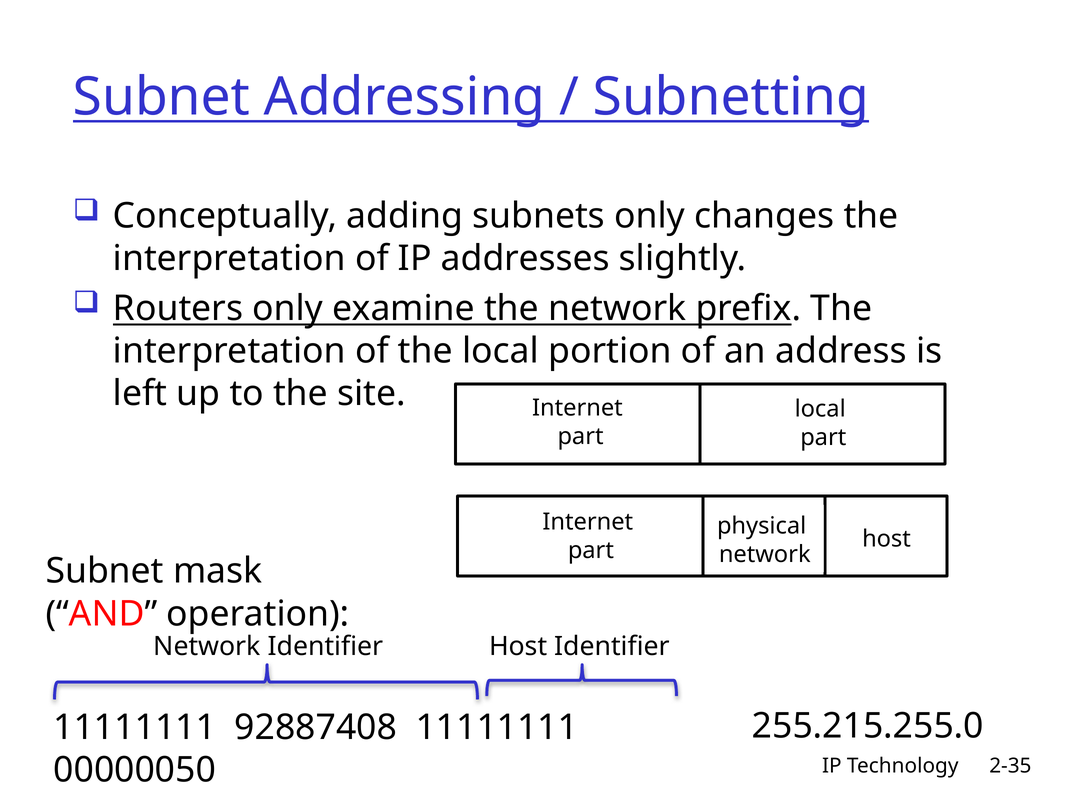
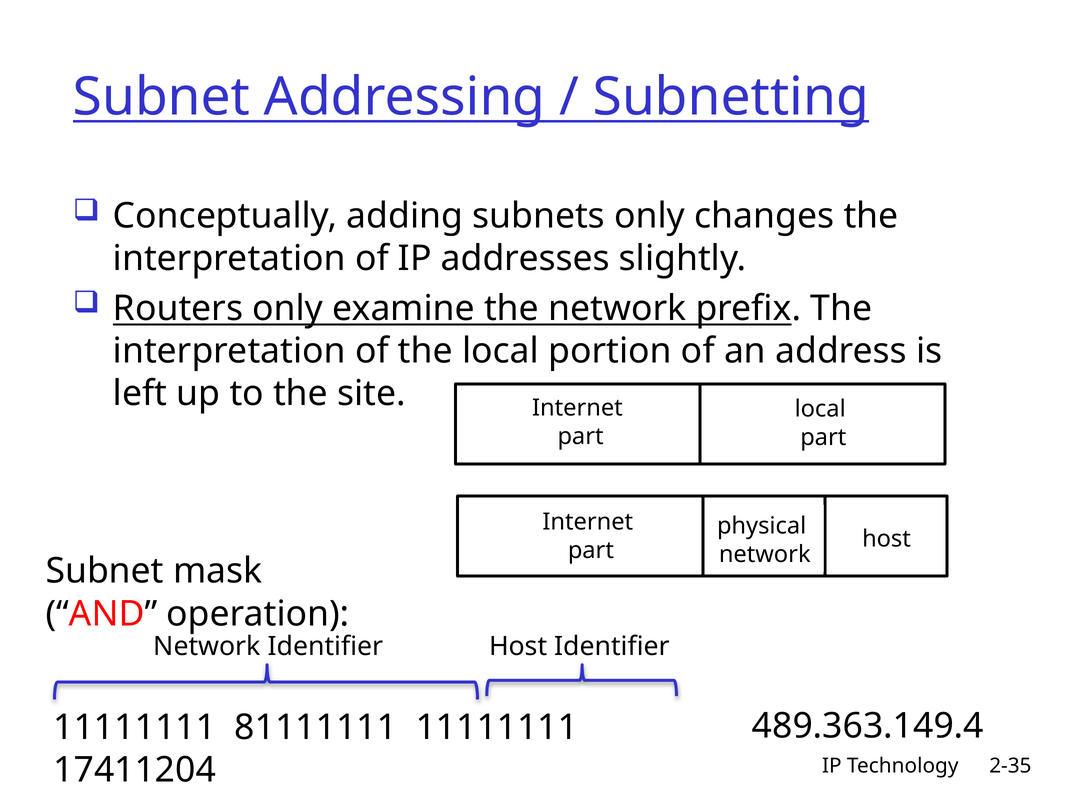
255.215.255.0: 255.215.255.0 -> 489.363.149.4 (868, 726)
92887408: 92887408 -> 81111111 (316, 728)
00000050: 00000050 -> 17411204 (135, 770)
